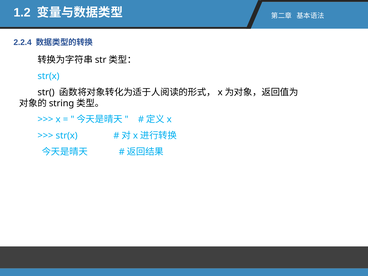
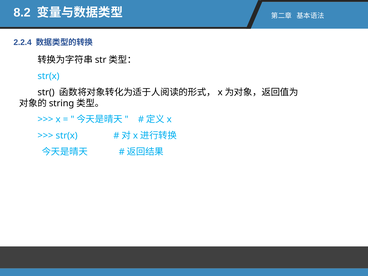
1.2: 1.2 -> 8.2 (22, 13)
